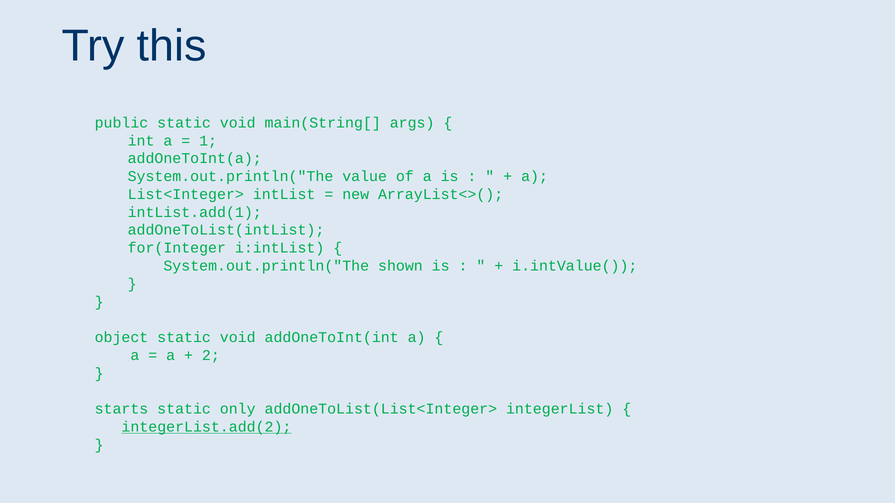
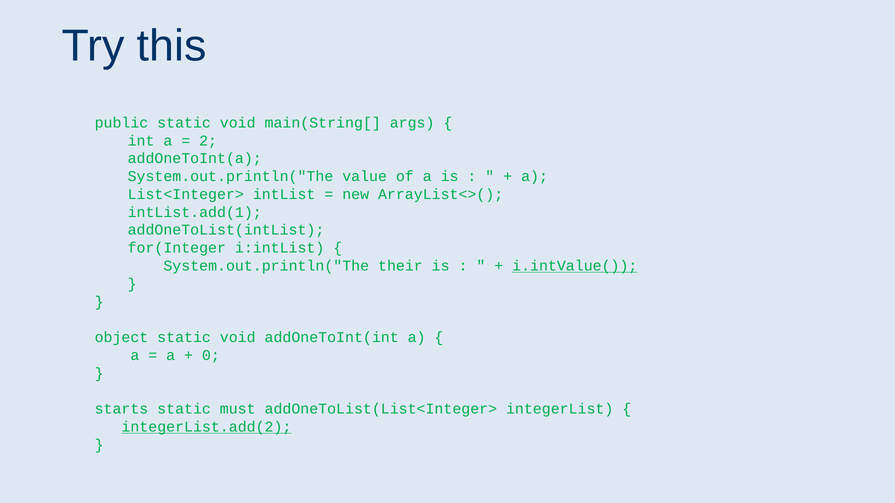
1: 1 -> 2 (208, 141)
shown: shown -> their (400, 266)
i.intValue( underline: none -> present (575, 266)
2: 2 -> 0 (211, 356)
only: only -> must (238, 409)
